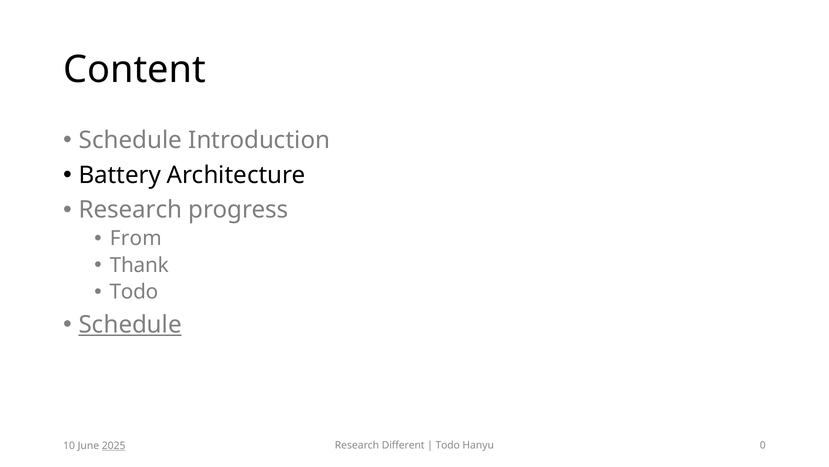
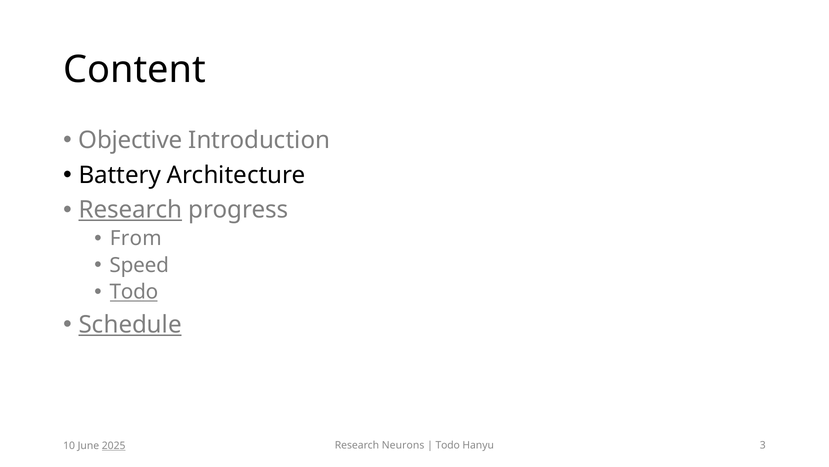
Schedule: Schedule -> Objective (131, 140)
Research underline: none -> present (130, 210)
Thank: Thank -> Speed (139, 265)
Todo underline: none -> present (134, 292)
Different: Different -> Neurons (403, 444)
0: 0 -> 3 (763, 444)
